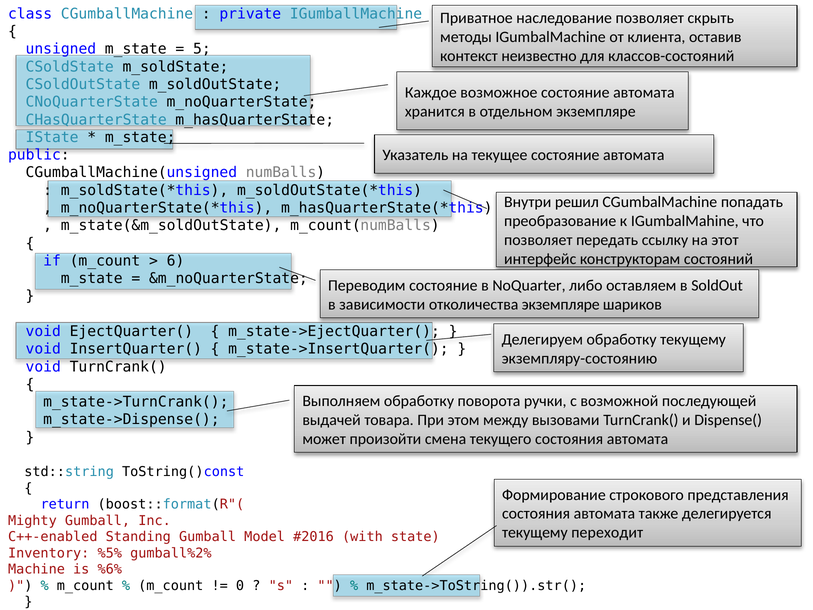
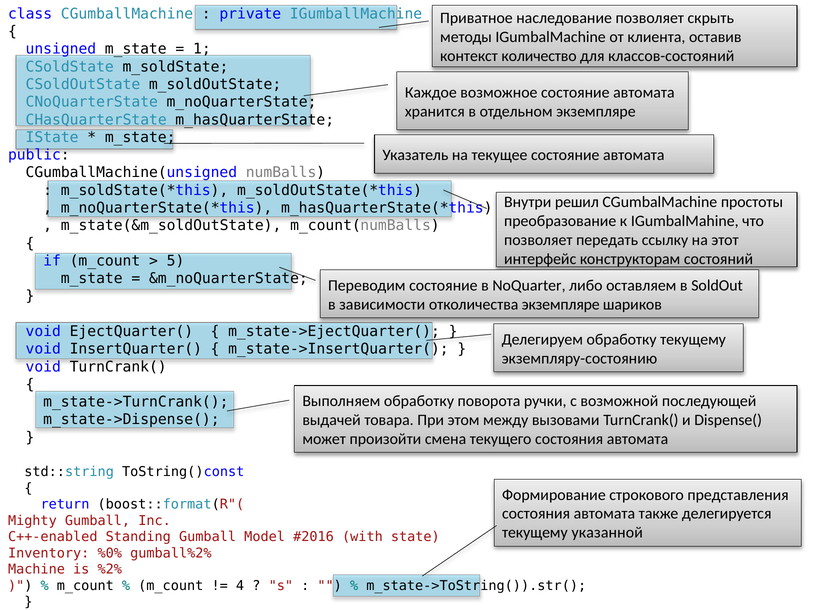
5: 5 -> 1 (202, 49)
неизвестно: неизвестно -> количество (539, 56)
попадать: попадать -> простоты (752, 202)
6: 6 -> 5 (176, 261)
переходит: переходит -> указанной (607, 533)
%5%: %5% -> %0% (110, 553)
%6%: %6% -> %2% (110, 569)
0: 0 -> 4 (240, 585)
